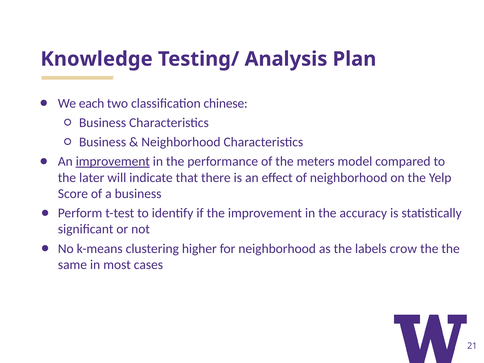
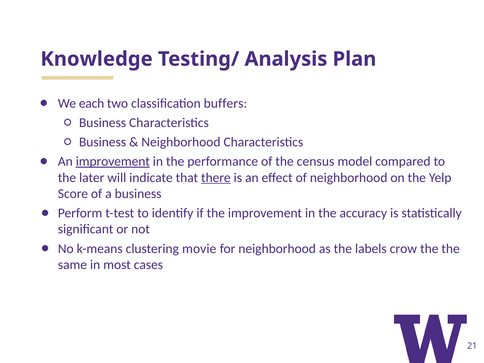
chinese: chinese -> buffers (225, 103)
meters: meters -> census (316, 161)
there underline: none -> present (216, 178)
higher: higher -> movie (199, 249)
